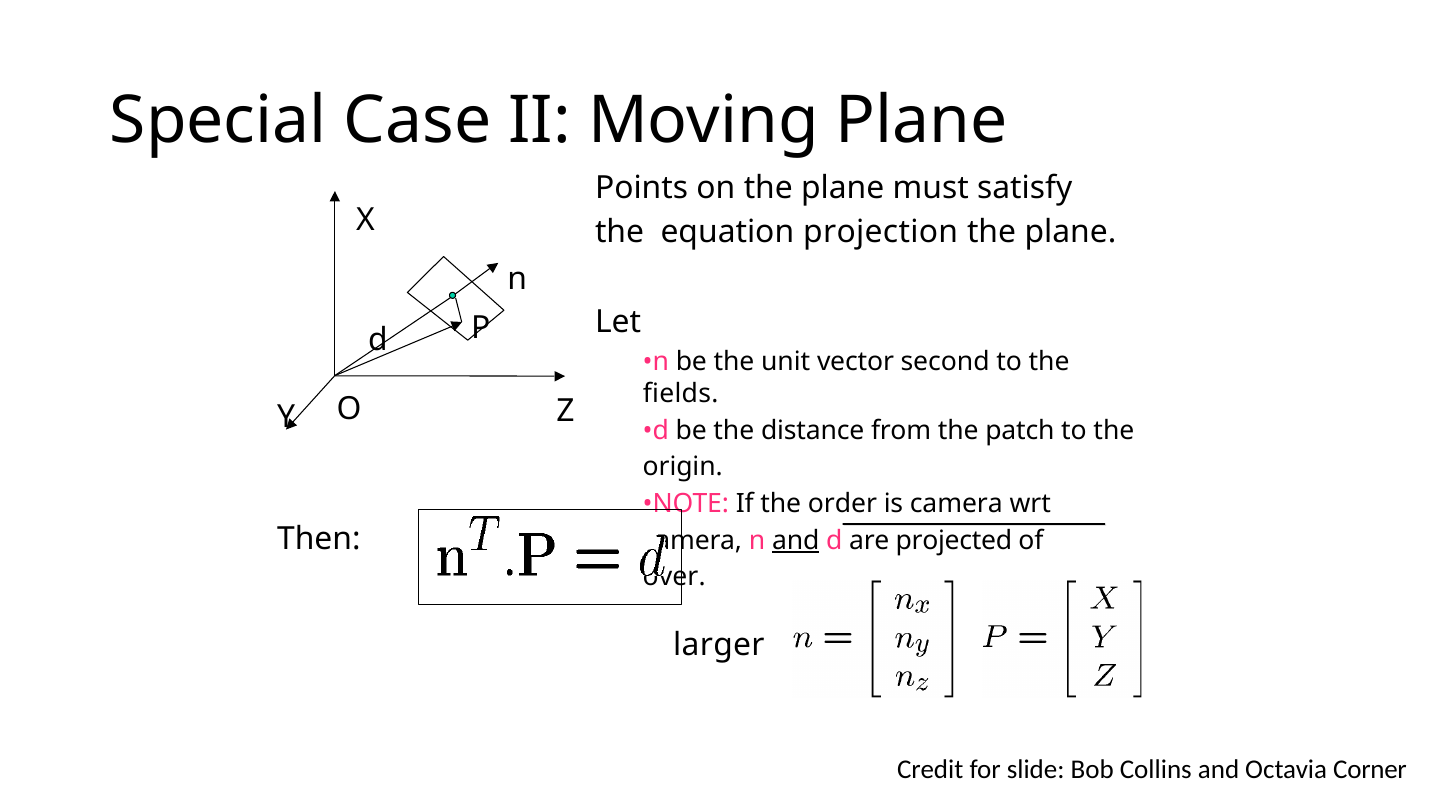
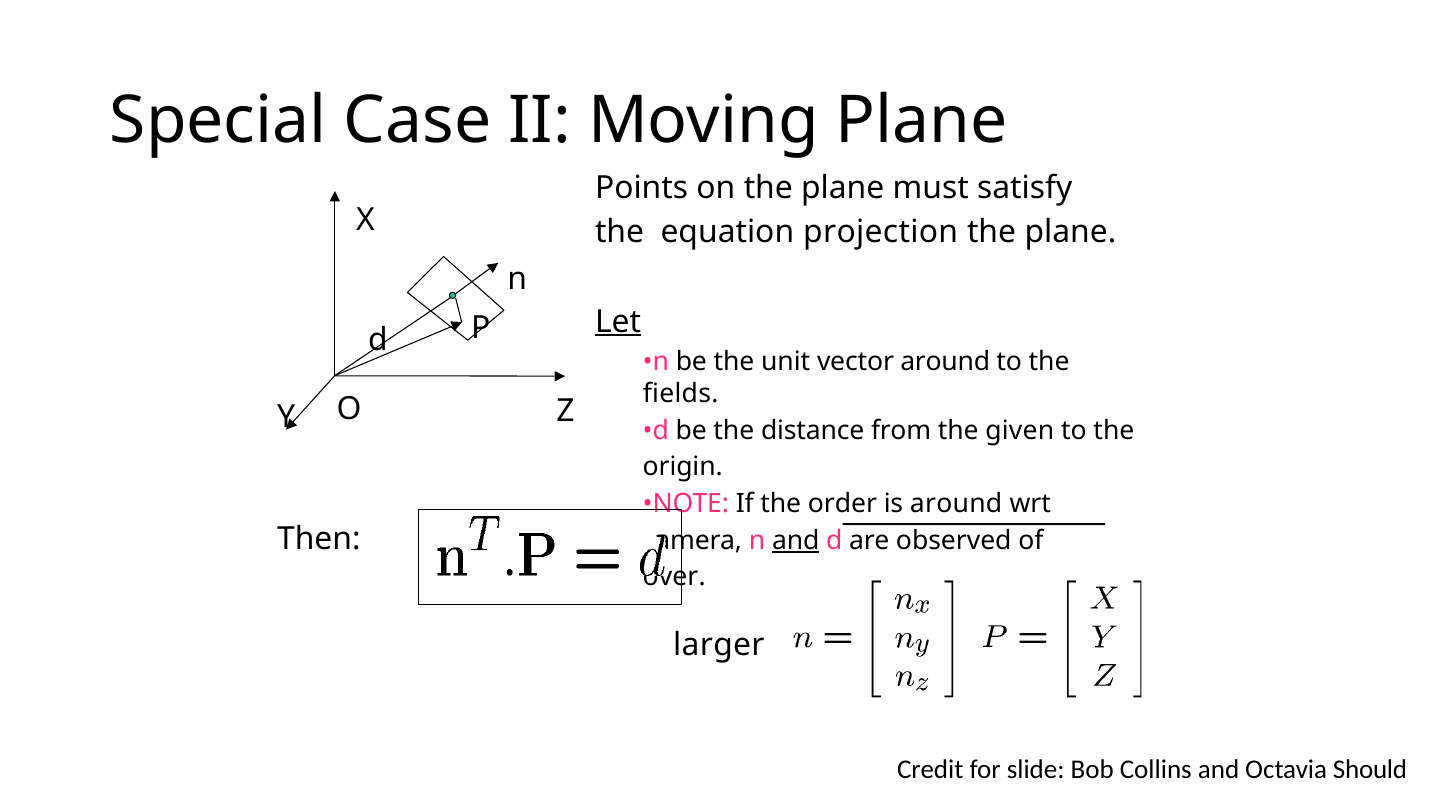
Let underline: none -> present (618, 321)
vector second: second -> around (945, 362)
patch: patch -> given (1020, 430)
is camera: camera -> around (956, 503)
projected: projected -> observed (954, 540)
Corner: Corner -> Should (1370, 769)
